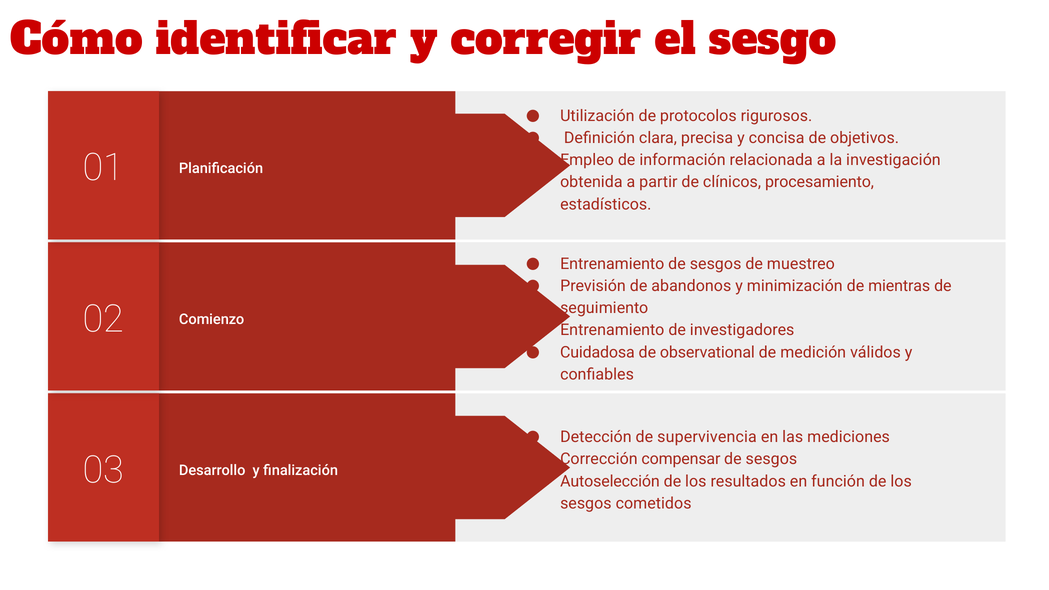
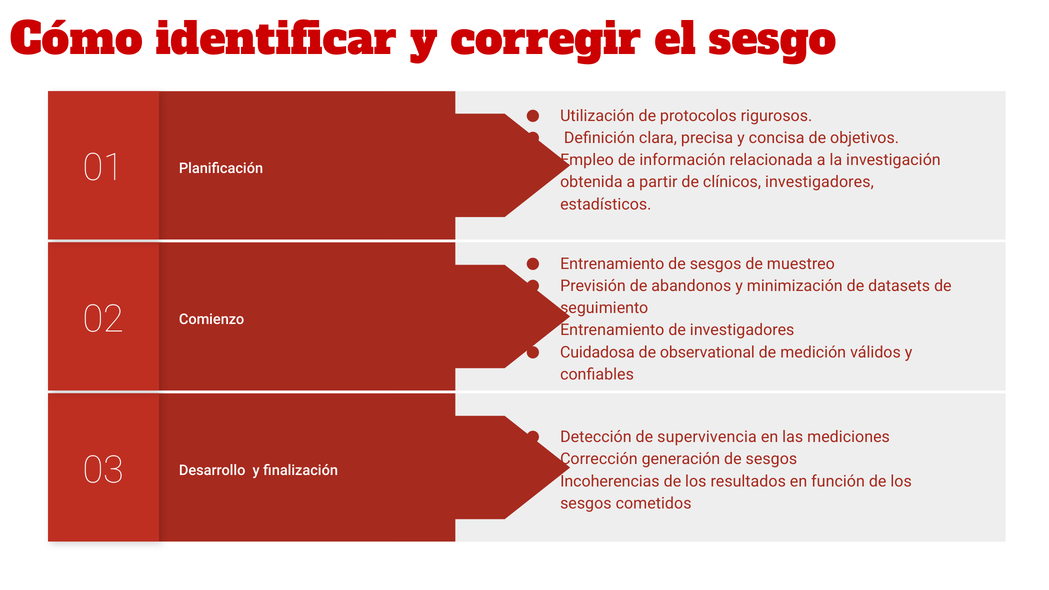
clínicos procesamiento: procesamiento -> investigadores (819, 182)
mientras: mientras -> datasets (899, 286)
compensar: compensar -> generación (681, 459)
Autoselección: Autoselección -> Incoherencias (610, 481)
